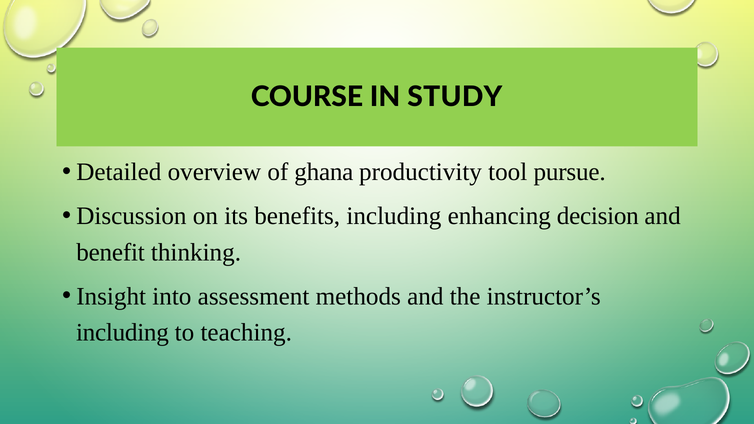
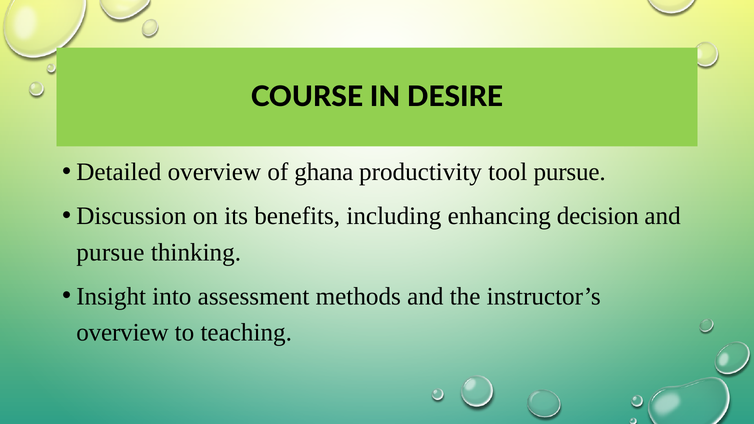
STUDY: STUDY -> DESIRE (455, 97)
benefit: benefit -> pursue (110, 252)
including: including -> overview (122, 333)
